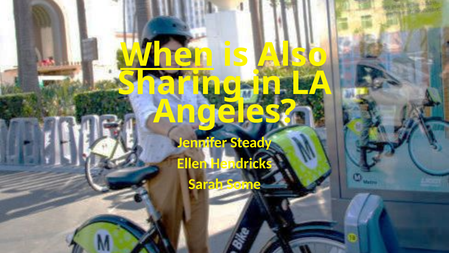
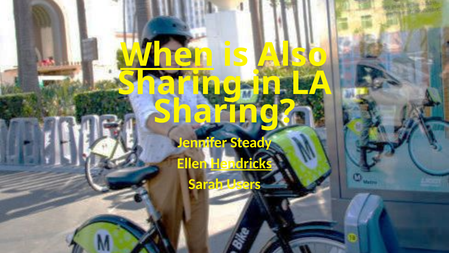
Angeles: Angeles -> Sharing (224, 111)
Hendricks underline: none -> present (241, 163)
Some: Some -> Users (244, 184)
